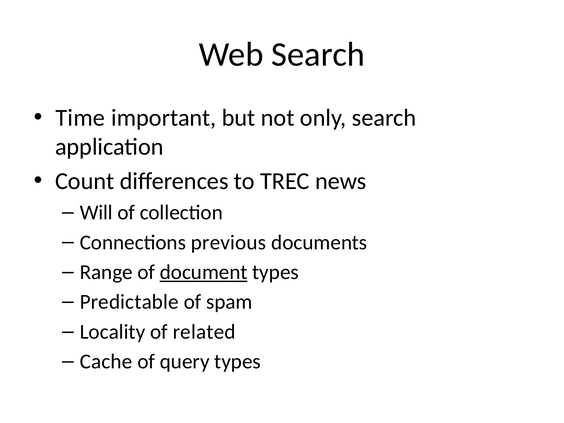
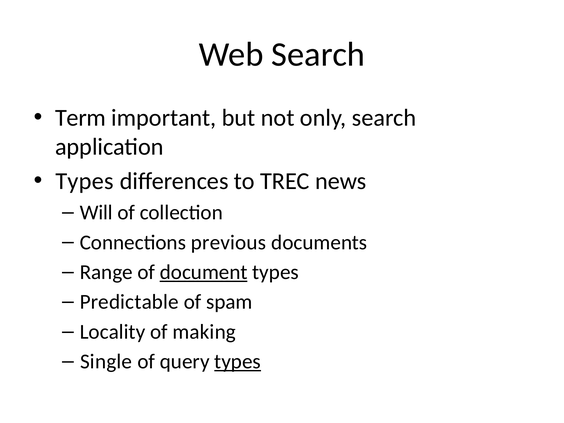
Time: Time -> Term (81, 118)
Count: Count -> Types (85, 181)
related: related -> making (204, 332)
Cache: Cache -> Single (106, 362)
types underline: none -> present (238, 362)
